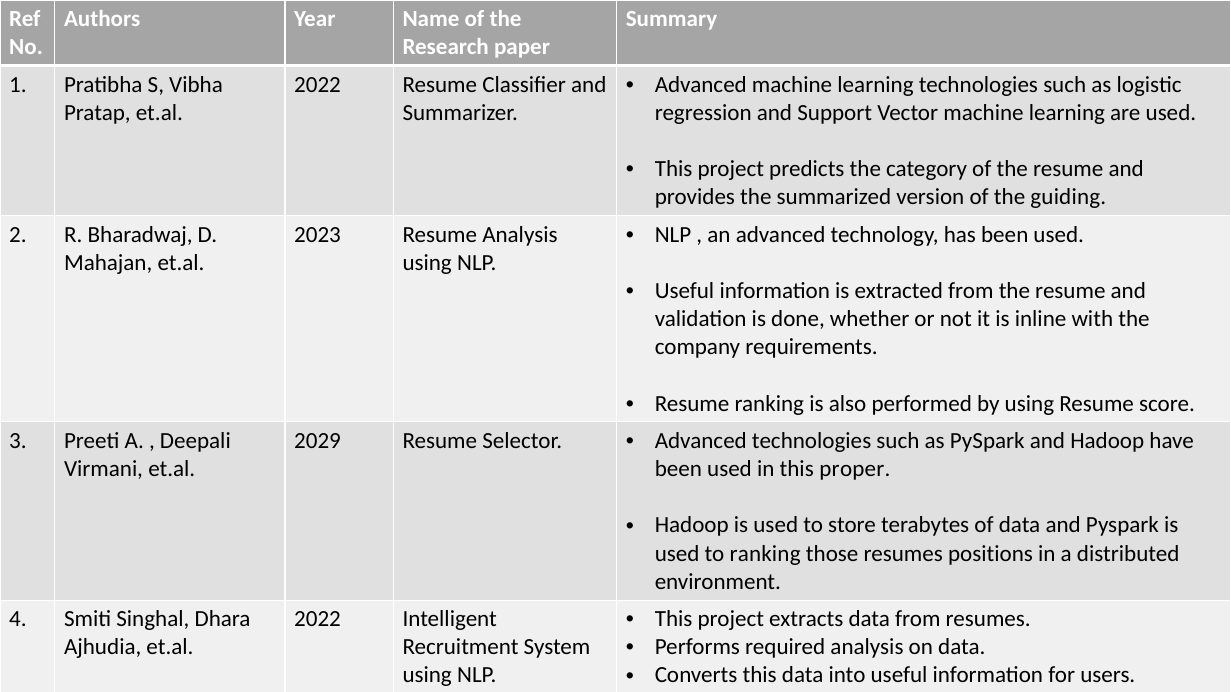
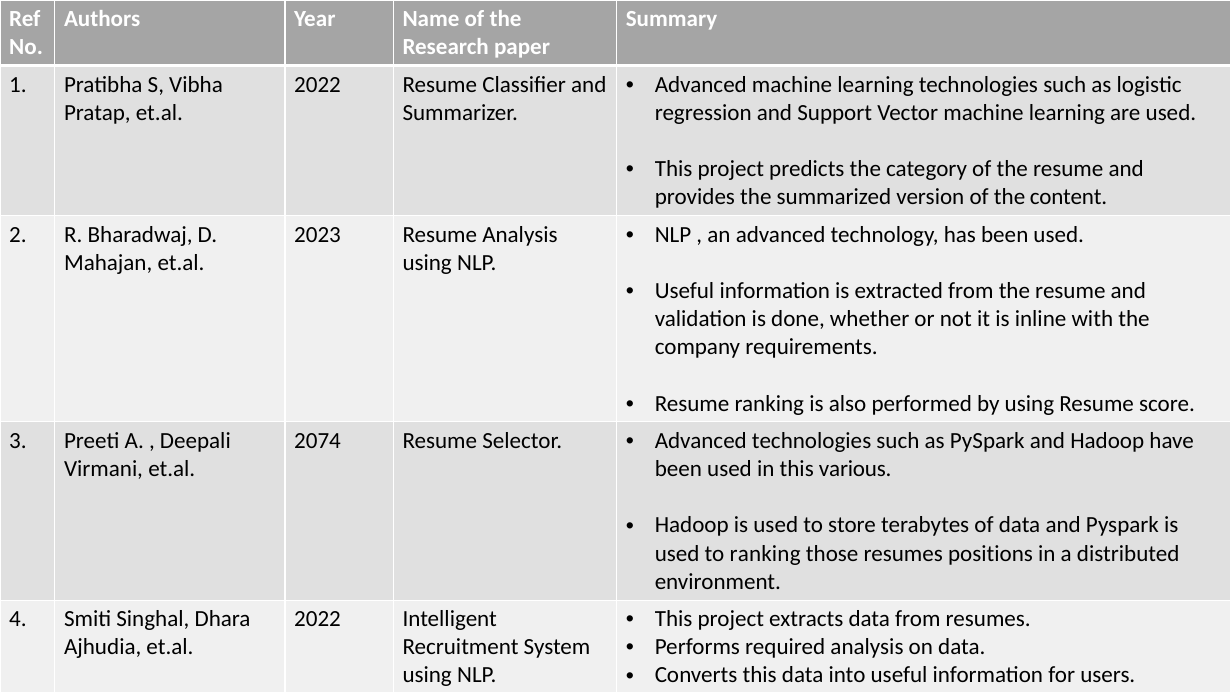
guiding: guiding -> content (1069, 197)
2029: 2029 -> 2074 (318, 441)
proper: proper -> various (855, 469)
